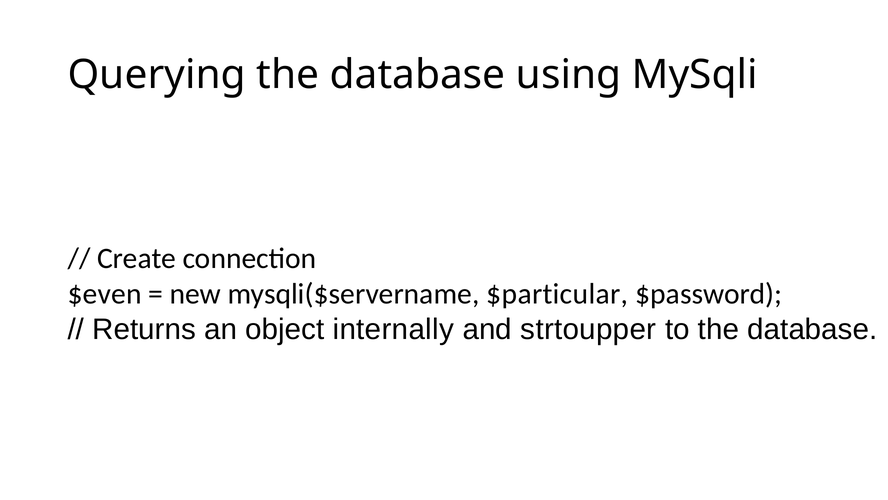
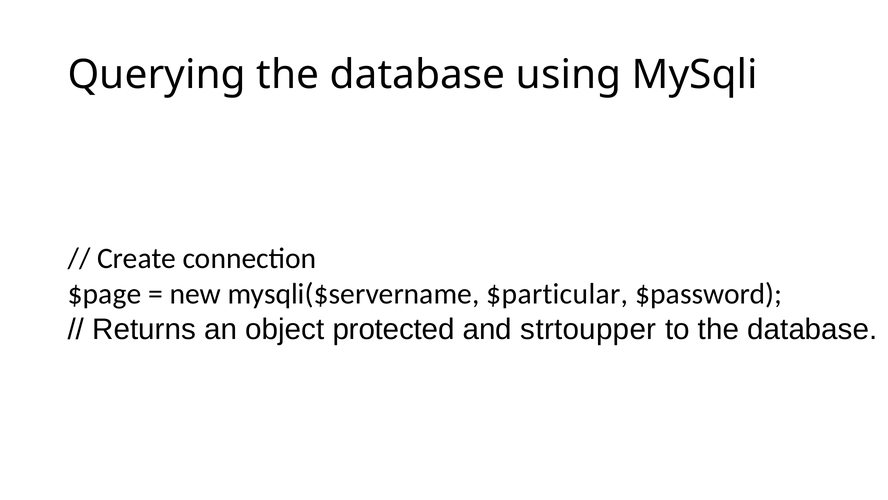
$even: $even -> $page (105, 293)
internally: internally -> protected (394, 329)
